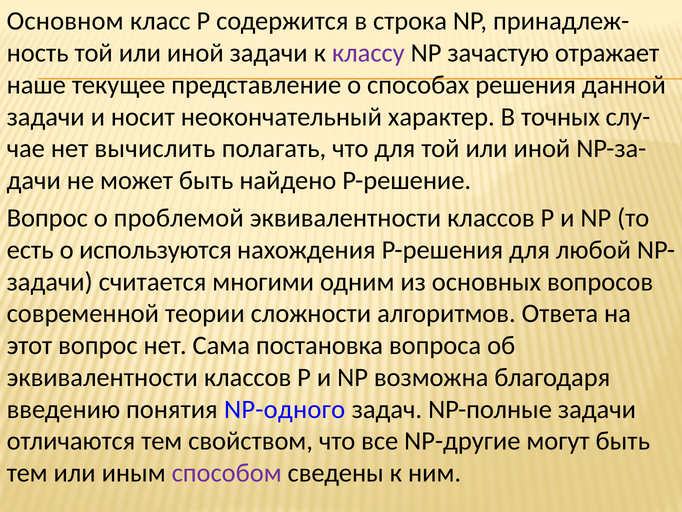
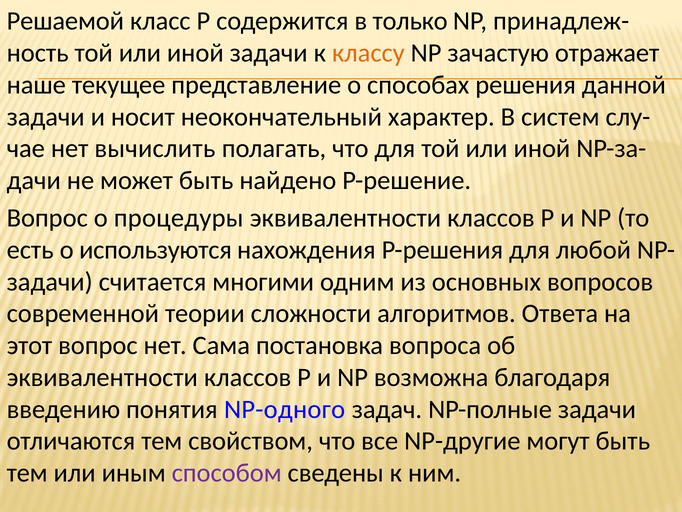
Основном: Основном -> Решаемой (65, 21)
строка: строка -> только (410, 21)
классу colour: purple -> orange (368, 53)
точных: точных -> систем (560, 117)
проблемой: проблемой -> процедуры (179, 218)
